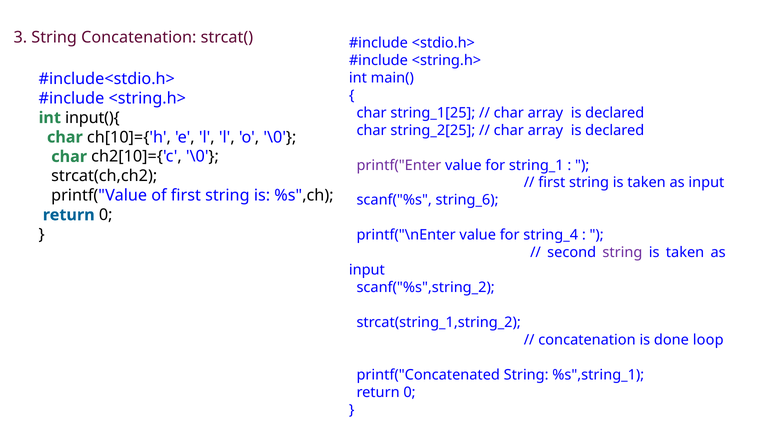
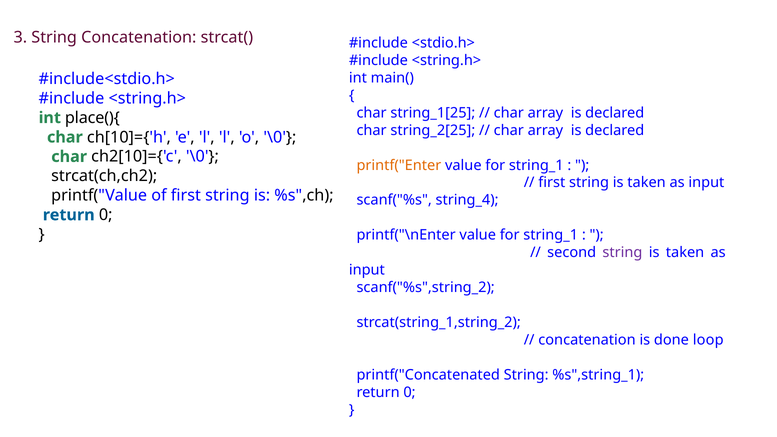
input(){: input(){ -> place(){ (92, 118)
printf("Enter colour: purple -> orange (399, 165)
string_6: string_6 -> string_4 (467, 200)
printf("\nEnter value for string_4: string_4 -> string_1 (551, 235)
